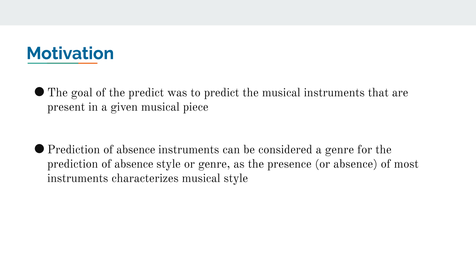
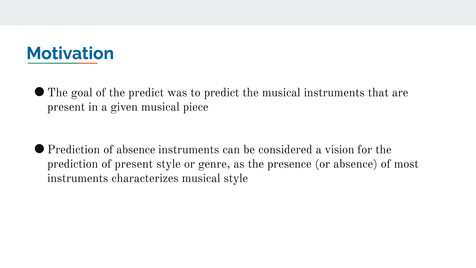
a genre: genre -> vision (340, 150)
absence: absence -> present (134, 164)
